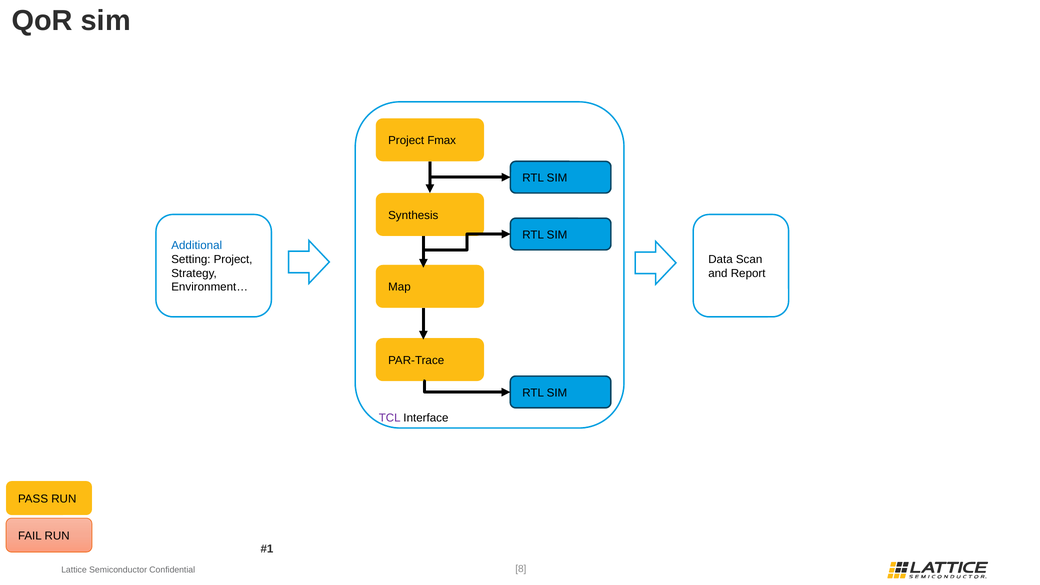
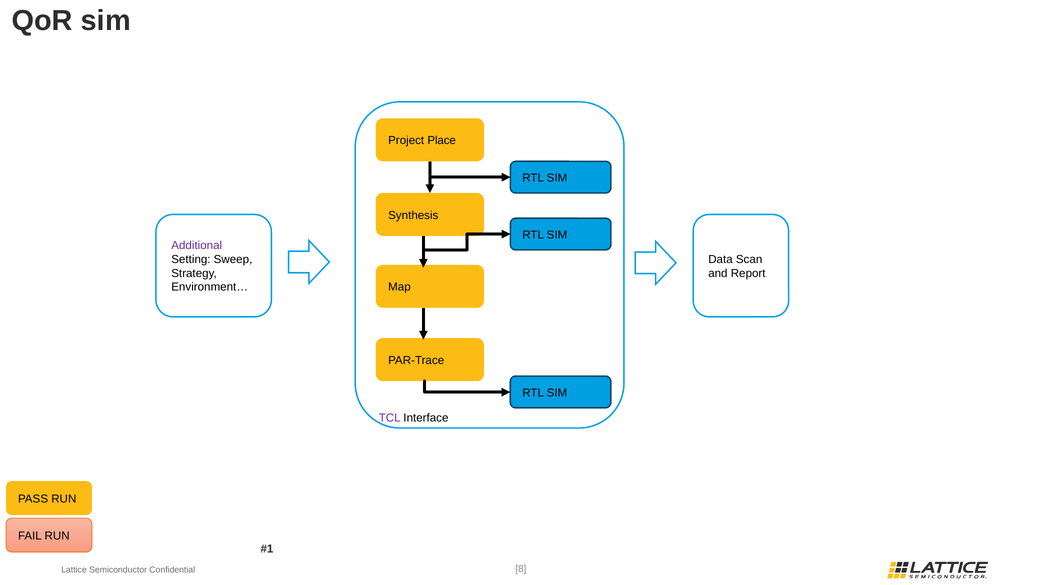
Fmax: Fmax -> Place (442, 141)
Additional colour: blue -> purple (197, 246)
Setting Project: Project -> Sweep (233, 260)
